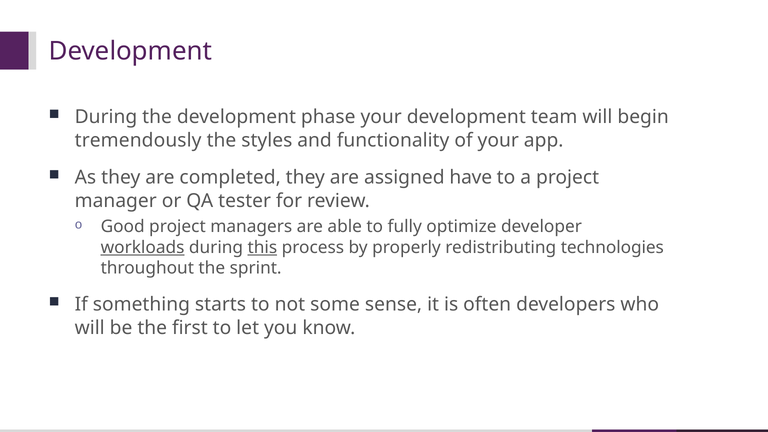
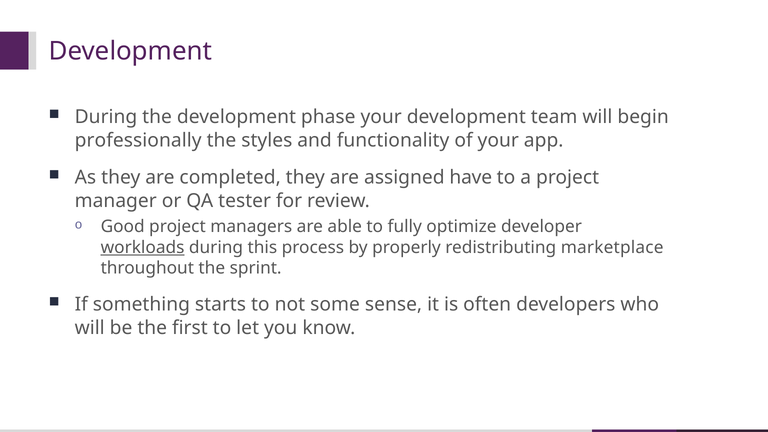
tremendously: tremendously -> professionally (138, 140)
this underline: present -> none (262, 247)
technologies: technologies -> marketplace (612, 247)
